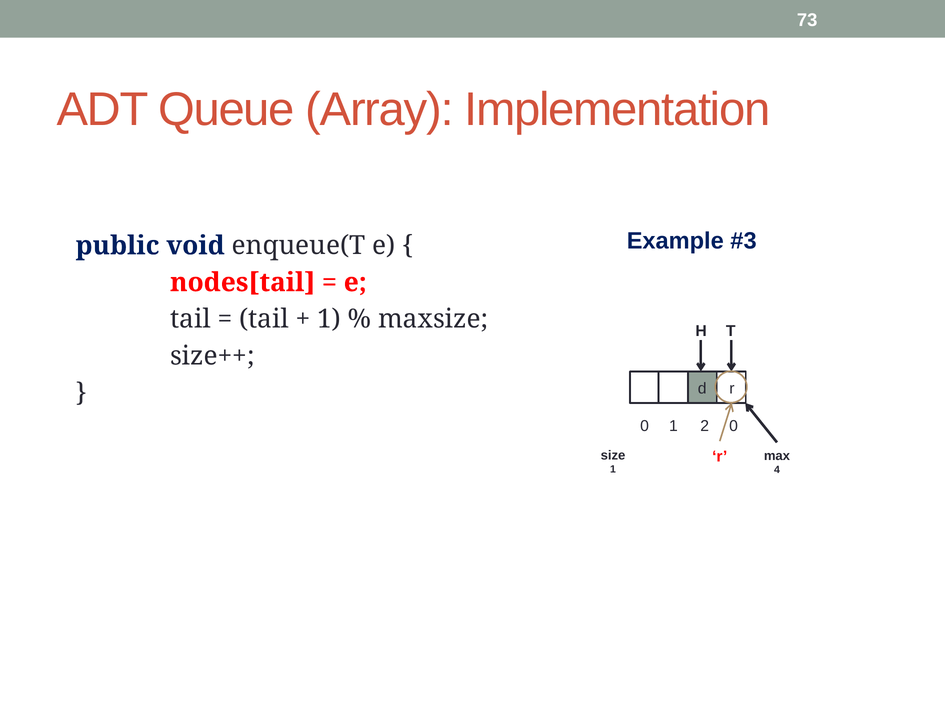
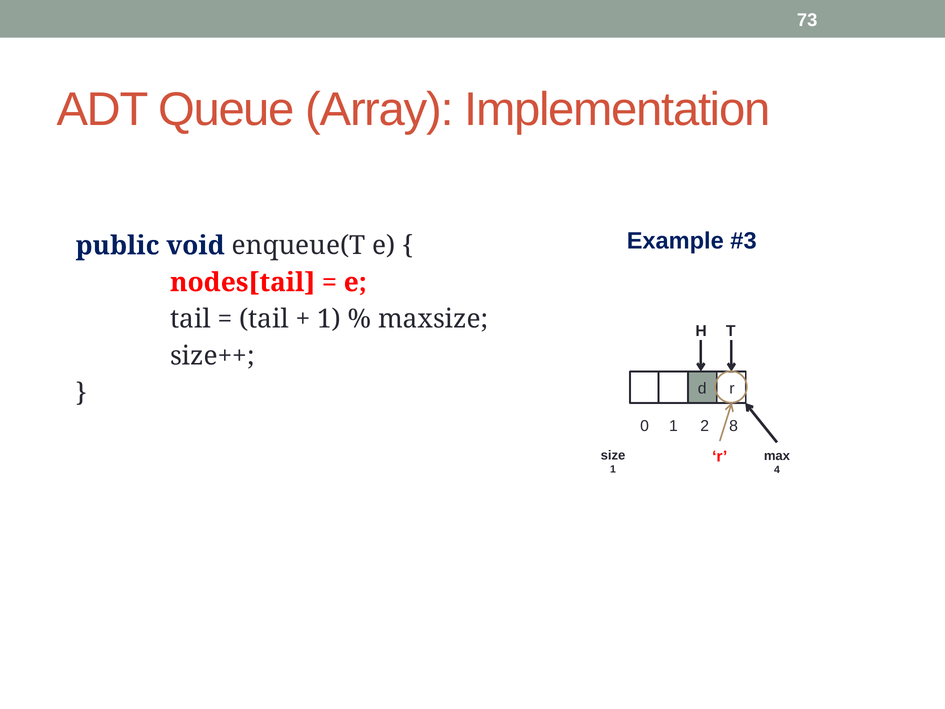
2 0: 0 -> 8 (734, 426)
